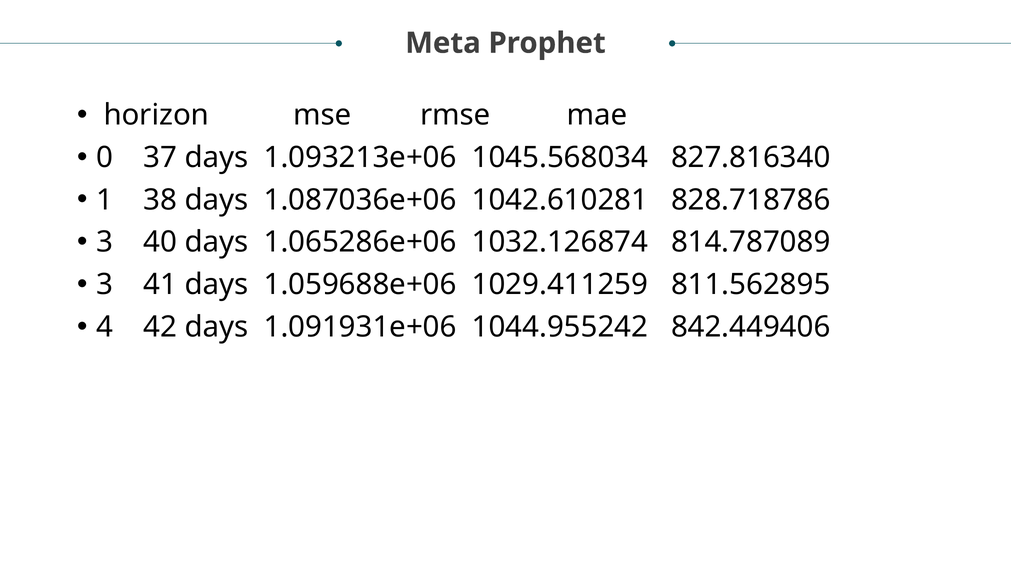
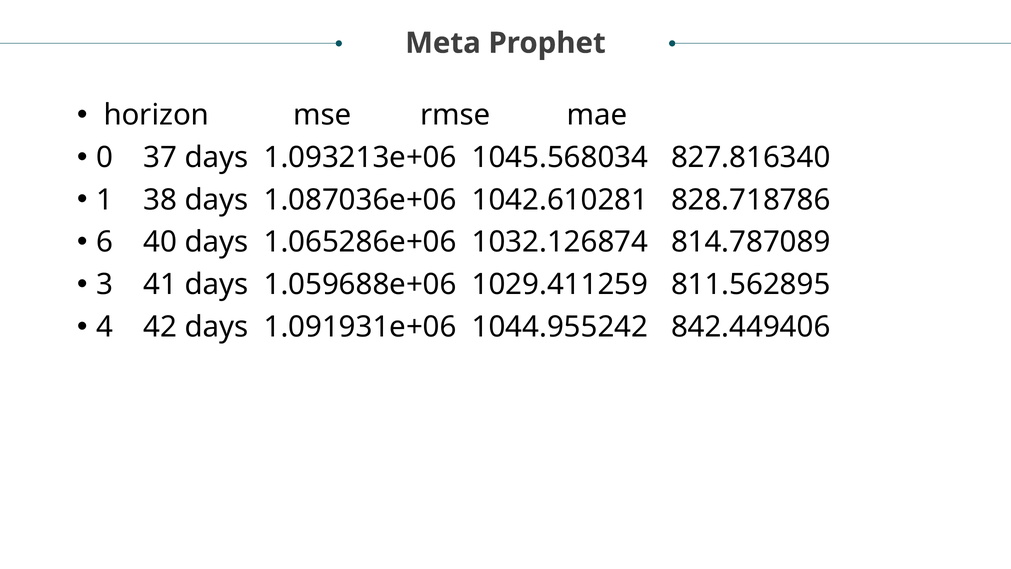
3: 3 -> 6 (104, 242)
